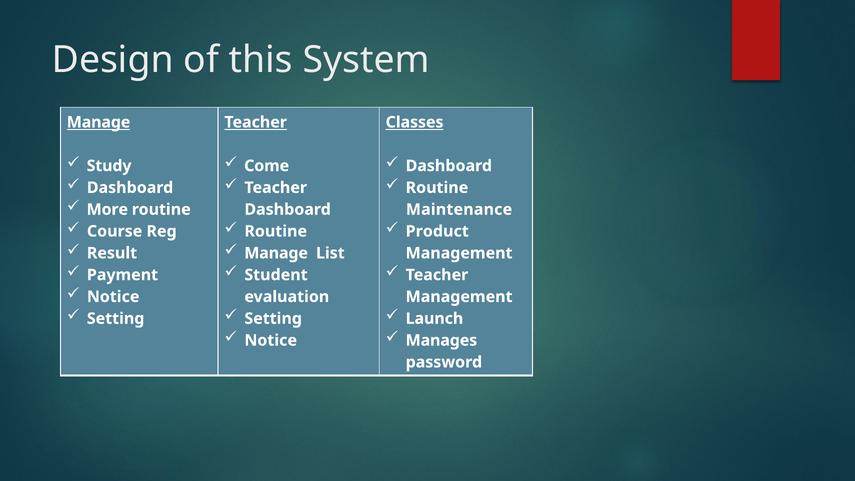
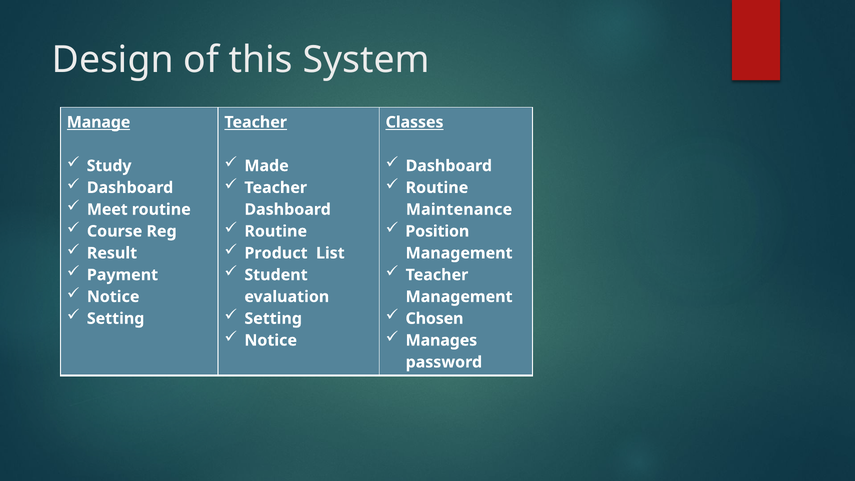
Come: Come -> Made (267, 166)
More: More -> Meet (107, 209)
Product: Product -> Position (437, 231)
Manage: Manage -> Product (276, 253)
Launch: Launch -> Chosen (434, 319)
